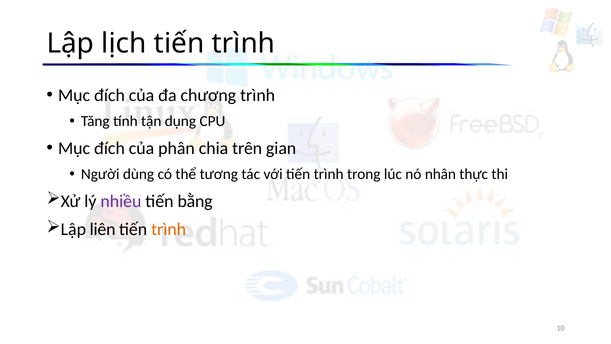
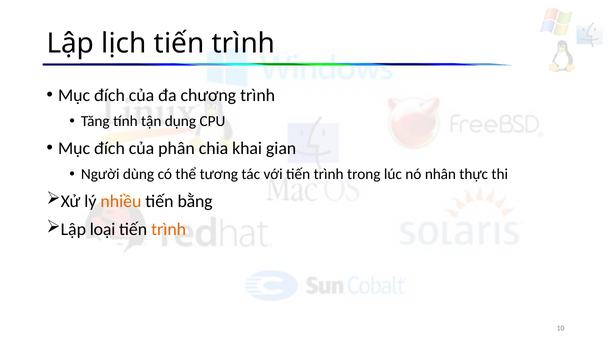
trên: trên -> khai (247, 148)
nhiều colour: purple -> orange (121, 201)
liên: liên -> loại (103, 229)
